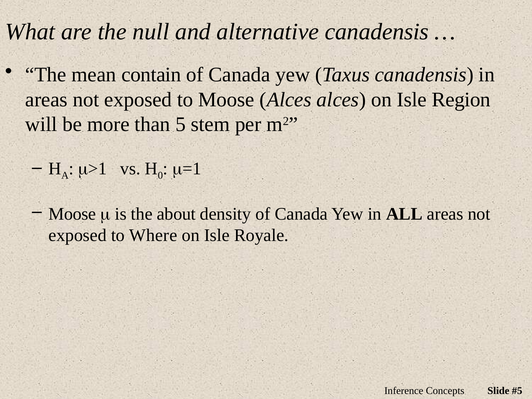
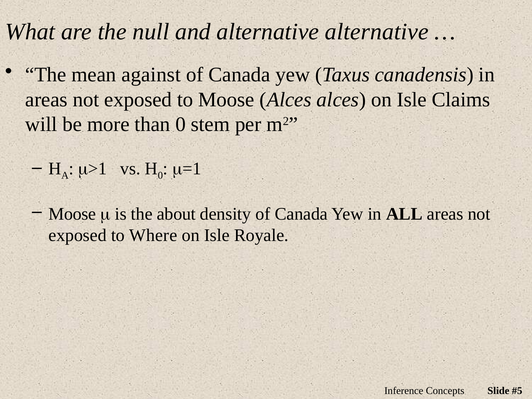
alternative canadensis: canadensis -> alternative (377, 32)
contain: contain -> against (151, 75)
Region: Region -> Claims (461, 100)
than 5: 5 -> 0 (181, 124)
